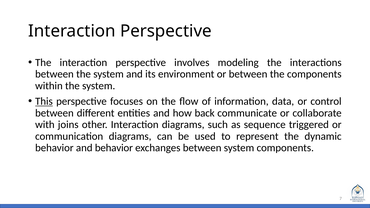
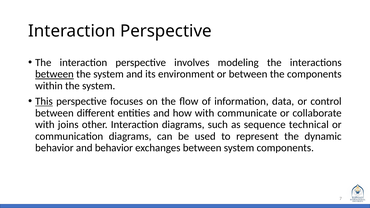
between underline: none -> present (54, 74)
how back: back -> with (205, 113)
triggered: triggered -> technical (309, 125)
